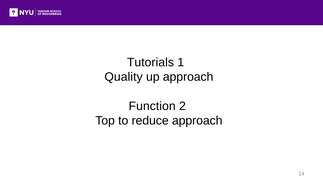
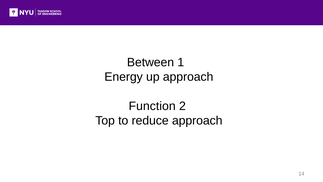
Tutorials: Tutorials -> Between (151, 62)
Quality: Quality -> Energy (124, 77)
